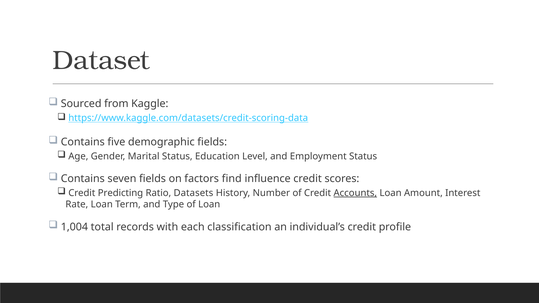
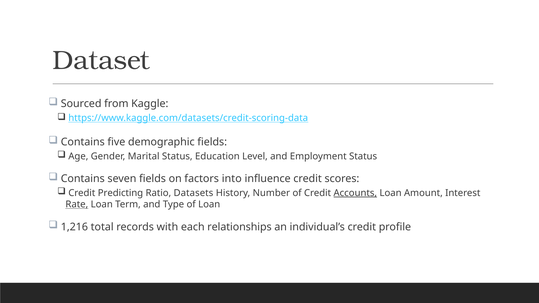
find: find -> into (232, 179)
Rate underline: none -> present (77, 205)
1,004: 1,004 -> 1,216 (74, 227)
classification: classification -> relationships (239, 227)
